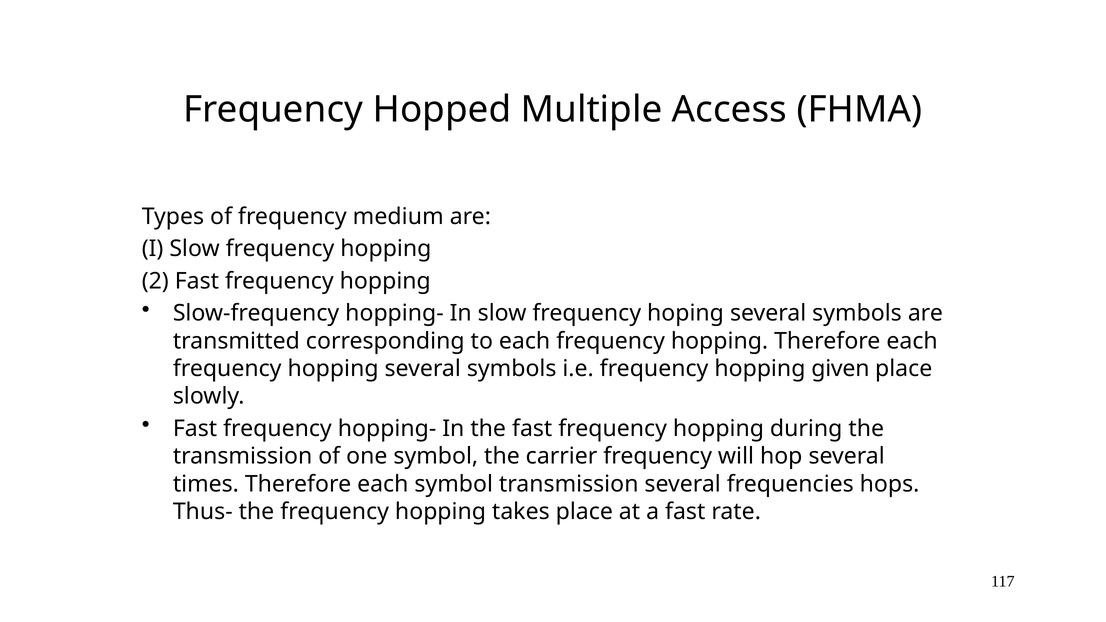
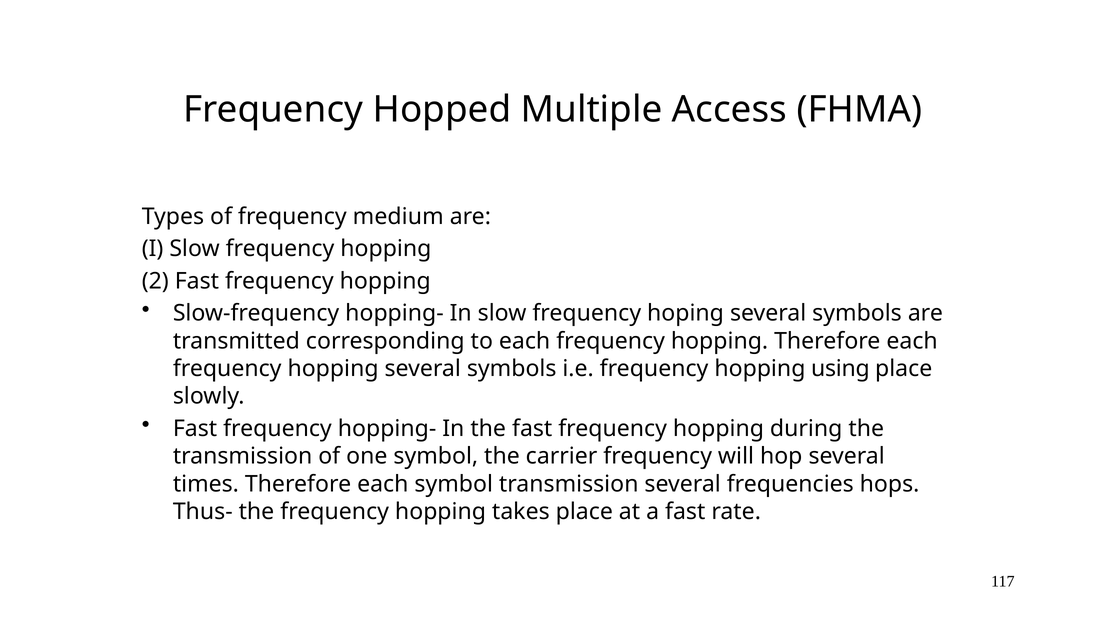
given: given -> using (840, 369)
